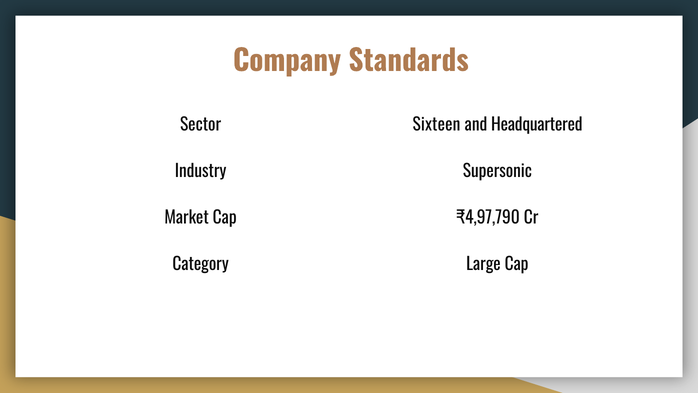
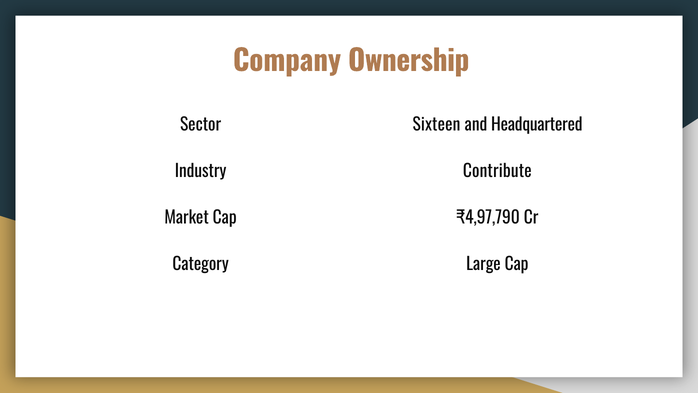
Standards: Standards -> Ownership (409, 61)
Supersonic: Supersonic -> Contribute (497, 171)
